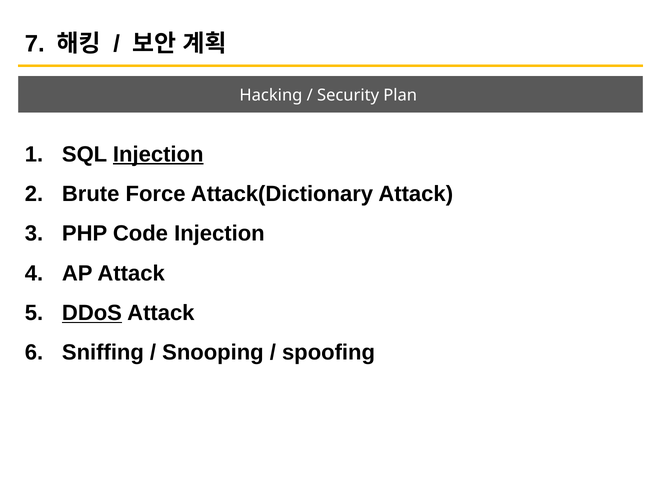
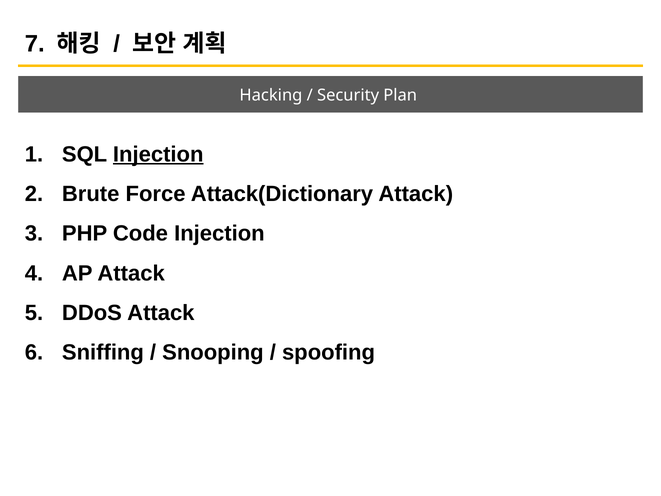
DDoS underline: present -> none (92, 313)
